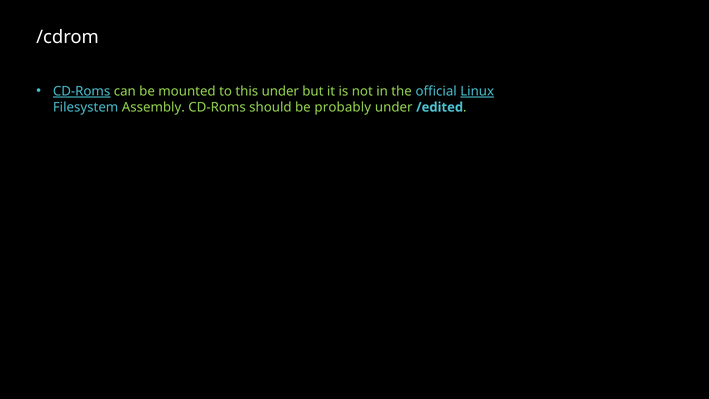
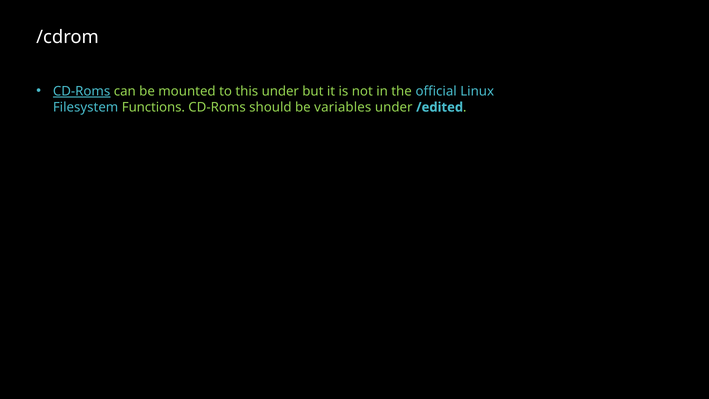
Linux underline: present -> none (477, 91)
Assembly: Assembly -> Functions (153, 107)
probably: probably -> variables (343, 107)
